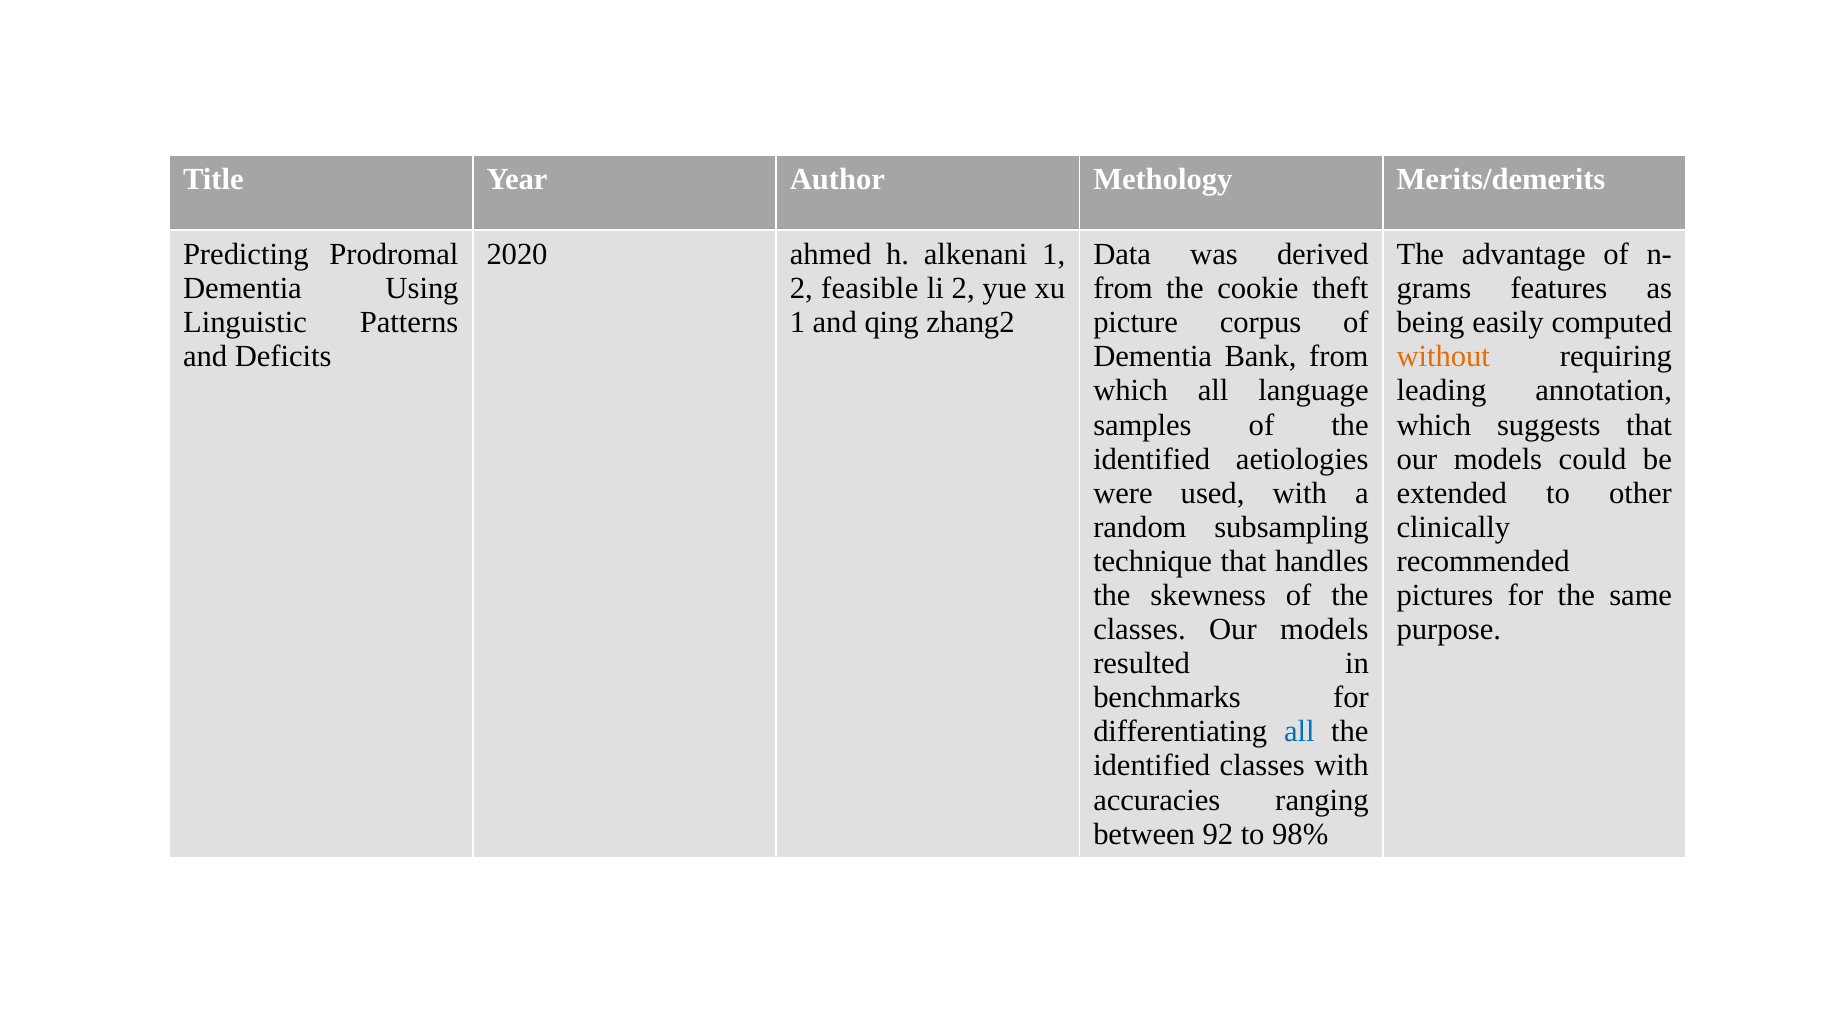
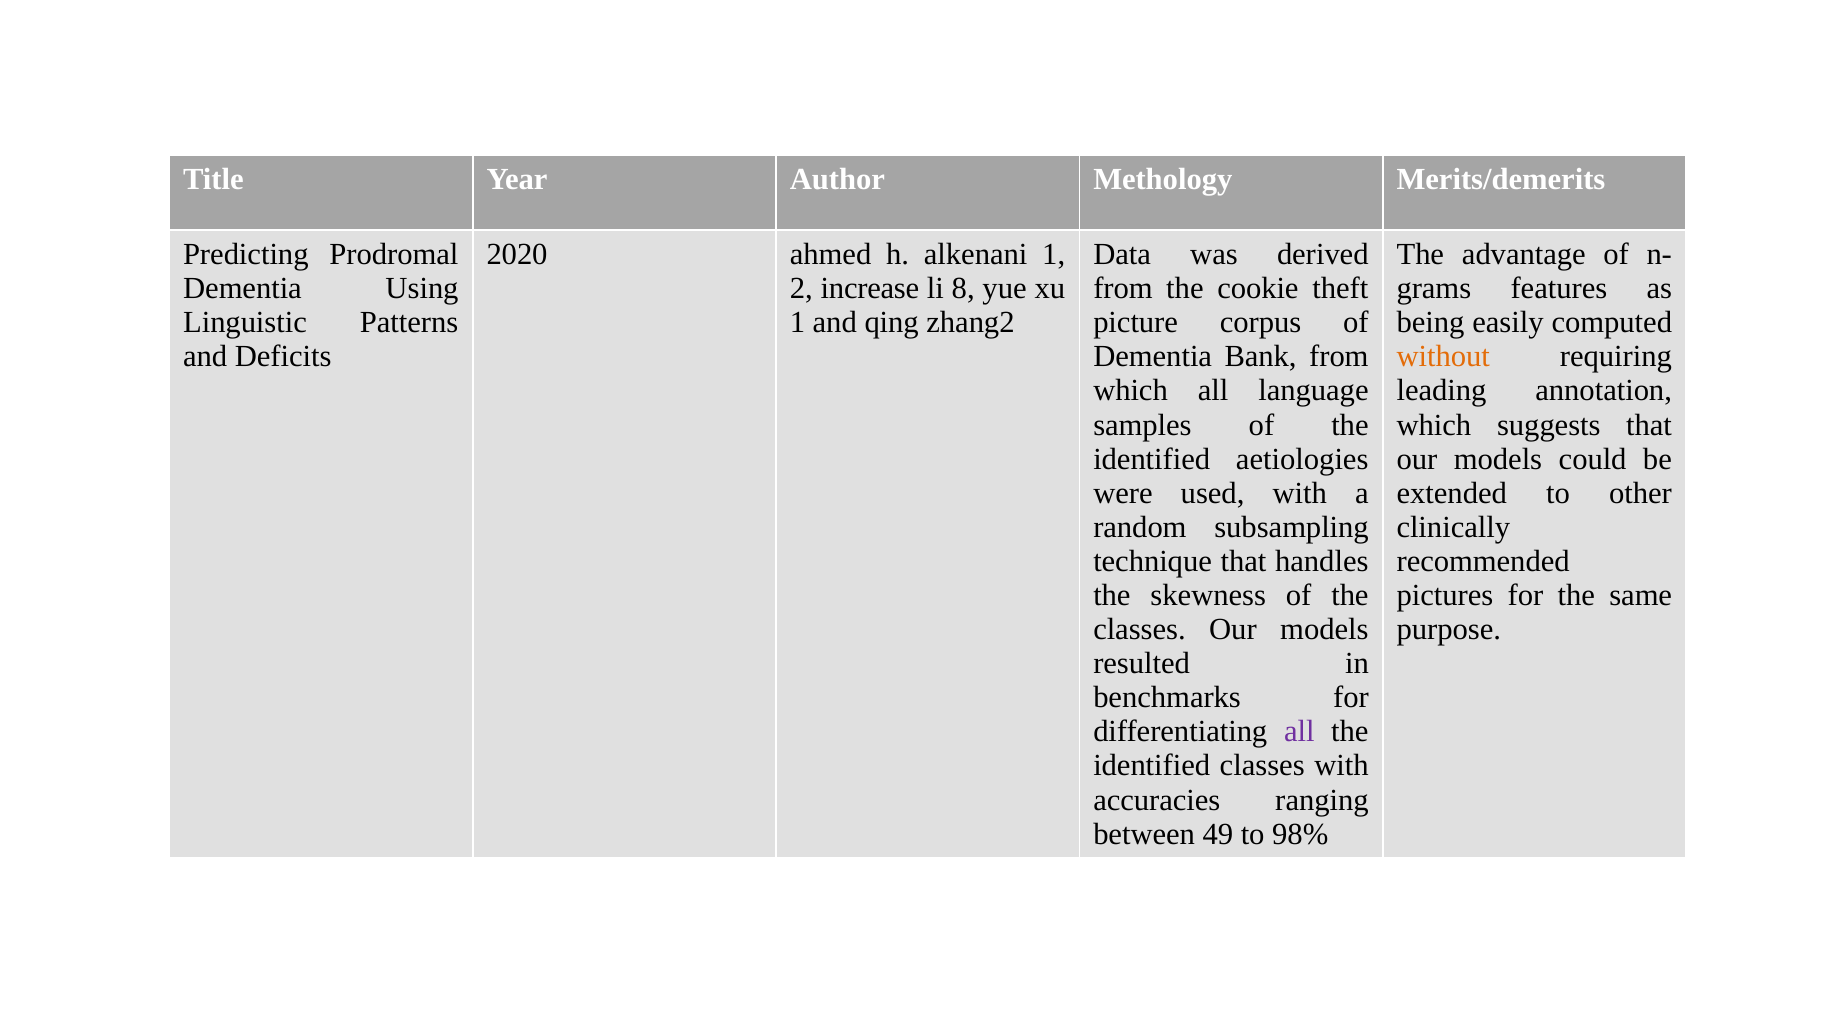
feasible: feasible -> increase (870, 288)
li 2: 2 -> 8 (963, 288)
all colour: blue -> purple (1299, 731)
92: 92 -> 49 (1218, 834)
